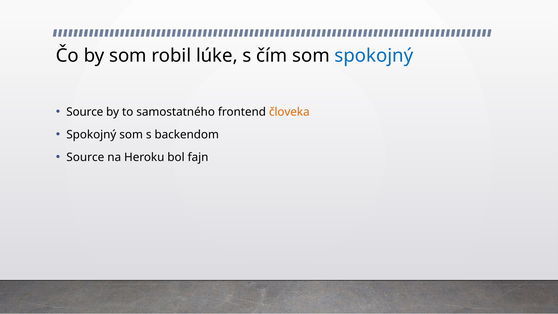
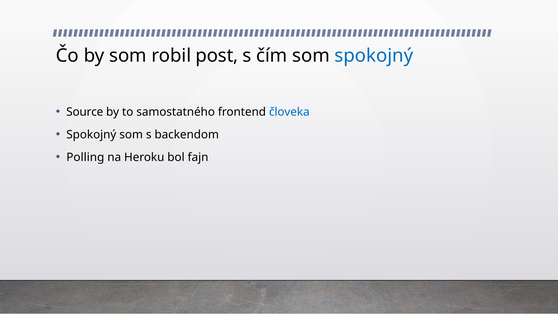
lúke: lúke -> post (217, 56)
človeka colour: orange -> blue (289, 112)
Source: Source -> Polling (85, 157)
